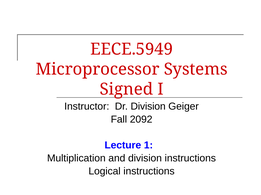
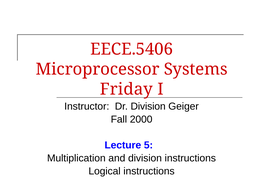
EECE.5949: EECE.5949 -> EECE.5406 (132, 49)
Signed: Signed -> Friday (126, 89)
2092: 2092 -> 2000 (141, 120)
1: 1 -> 5 (148, 146)
